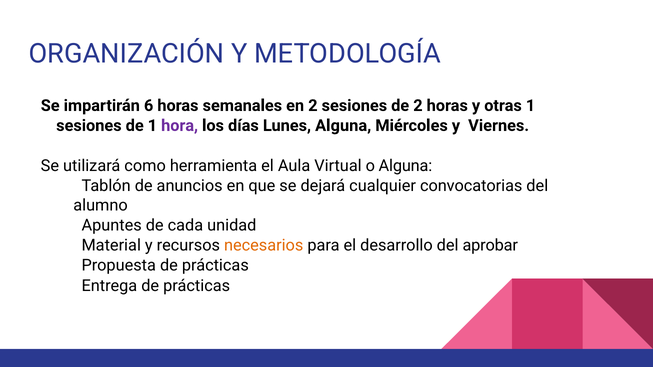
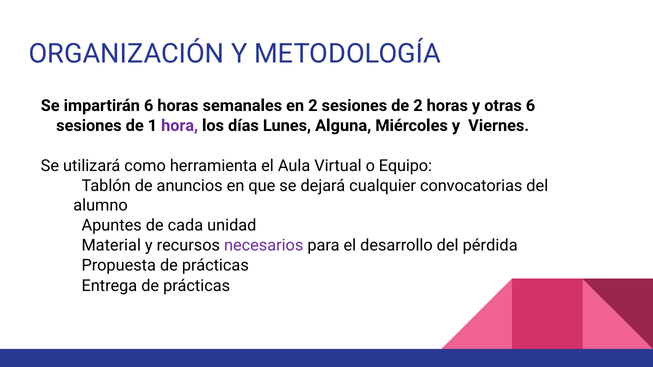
otras 1: 1 -> 6 (531, 106)
o Alguna: Alguna -> Equipo (405, 166)
necesarios colour: orange -> purple (264, 246)
aprobar: aprobar -> pérdida (490, 246)
